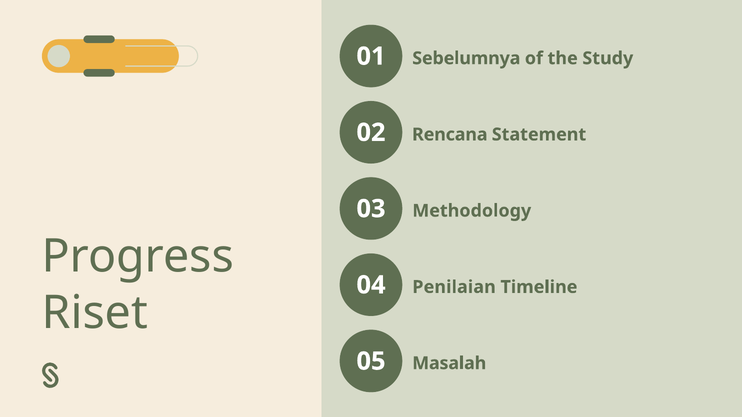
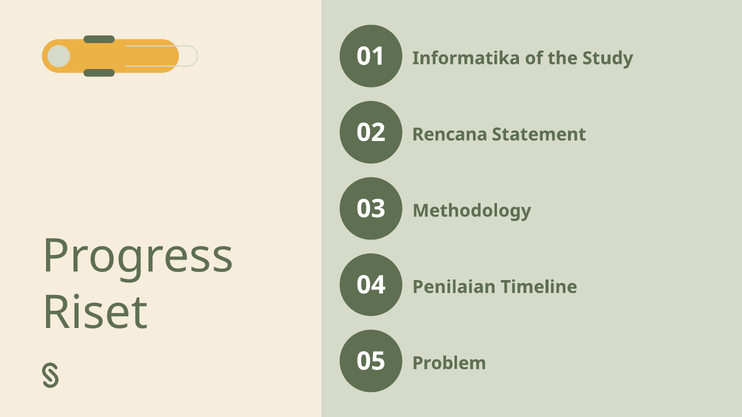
Sebelumnya: Sebelumnya -> Informatika (466, 58)
Masalah: Masalah -> Problem (449, 364)
